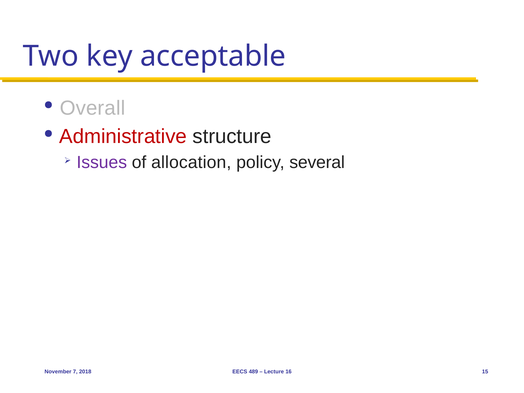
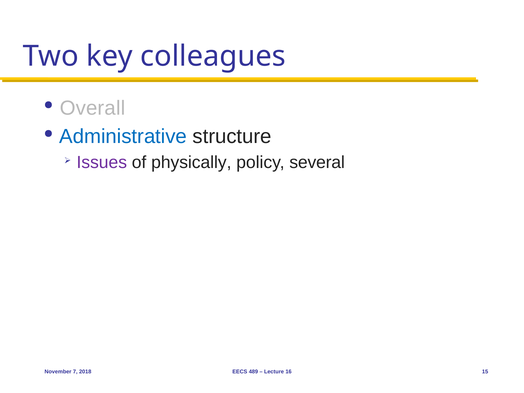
acceptable: acceptable -> colleagues (213, 56)
Administrative colour: red -> blue (123, 137)
allocation: allocation -> physically (191, 163)
